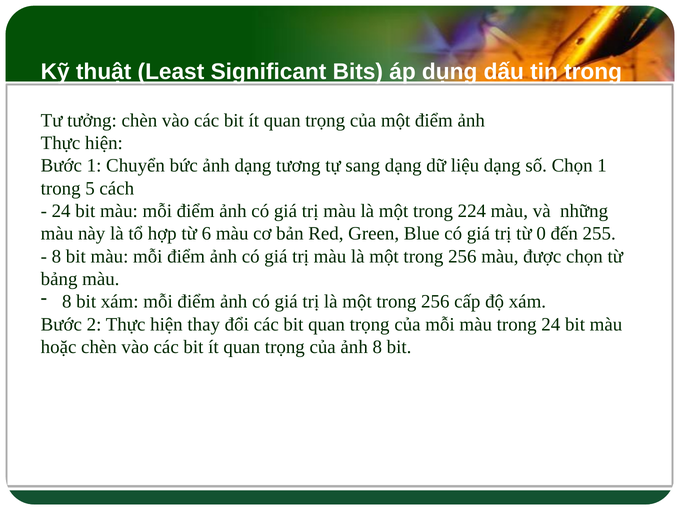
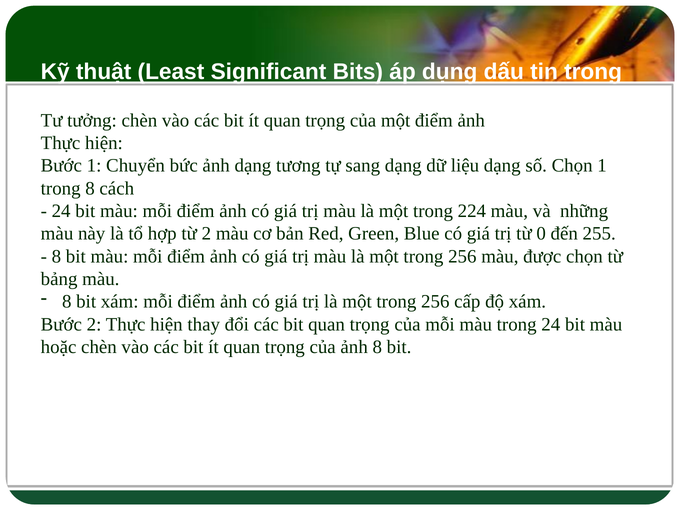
trong 5: 5 -> 8 (90, 188)
từ 6: 6 -> 2 (206, 234)
